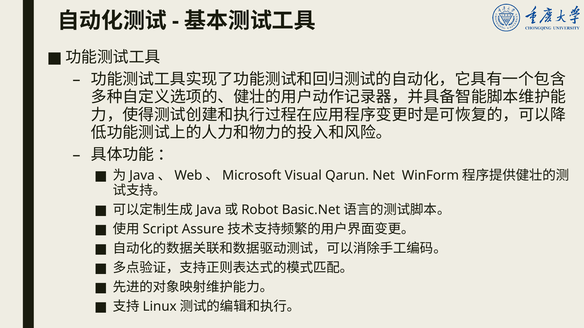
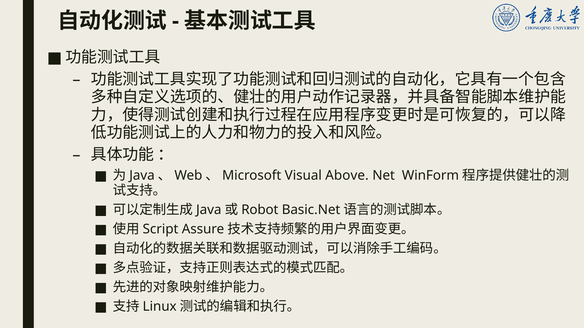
Qarun: Qarun -> Above (347, 176)
